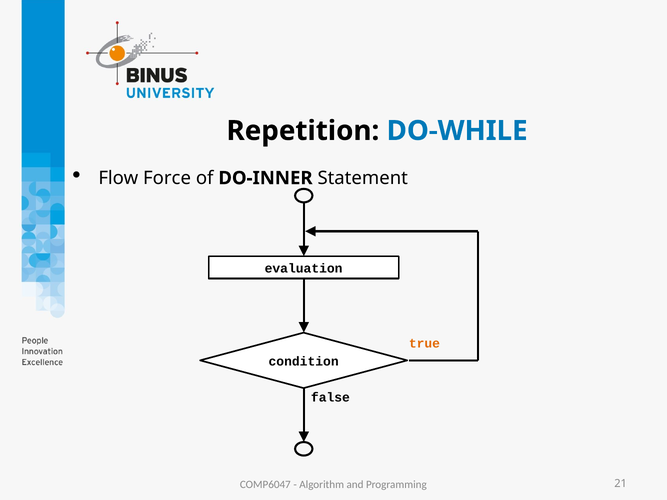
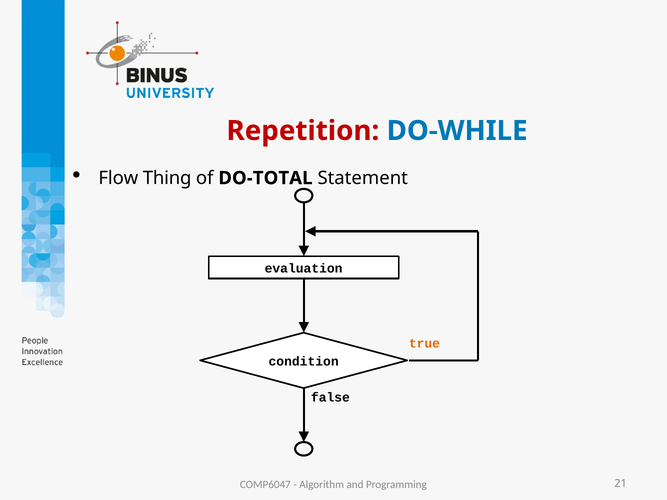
Repetition colour: black -> red (303, 131)
Force: Force -> Thing (167, 178)
DO-INNER: DO-INNER -> DO-TOTAL (265, 178)
